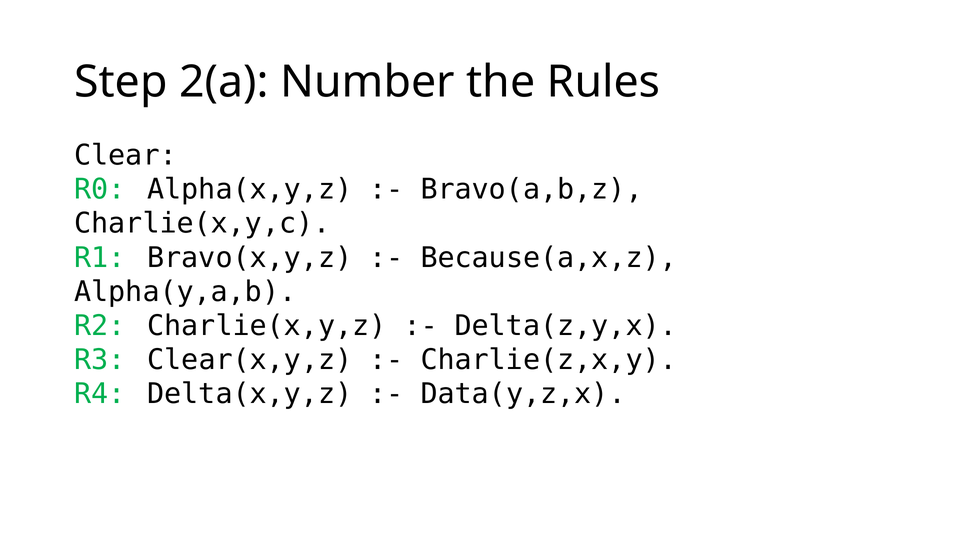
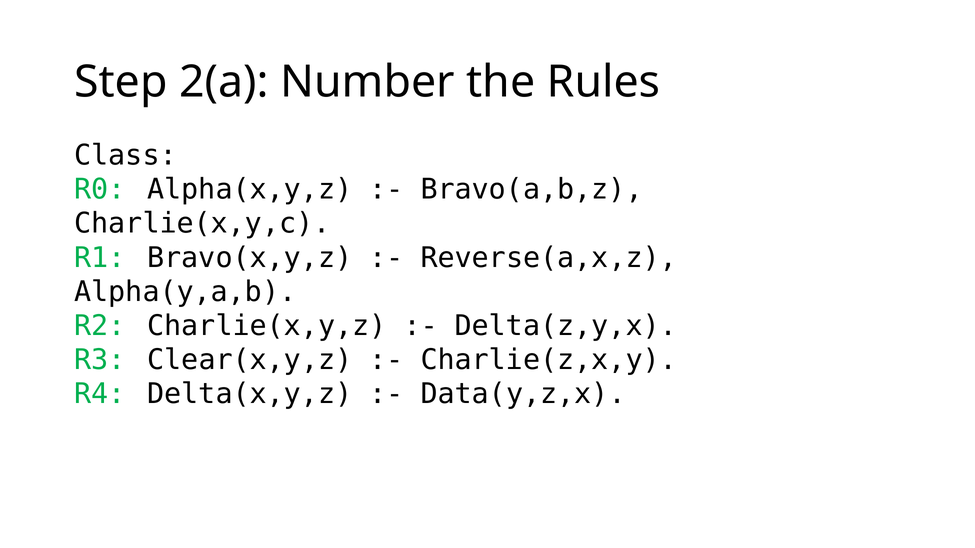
Clear: Clear -> Class (125, 155)
Because(a,x,z: Because(a,x,z -> Reverse(a,x,z (549, 258)
